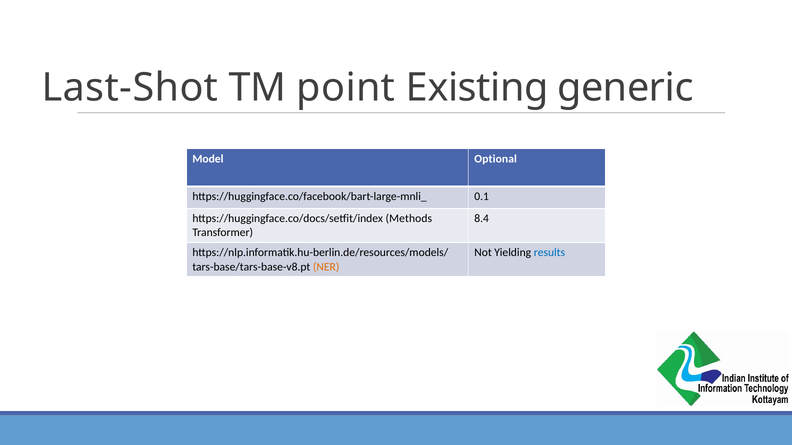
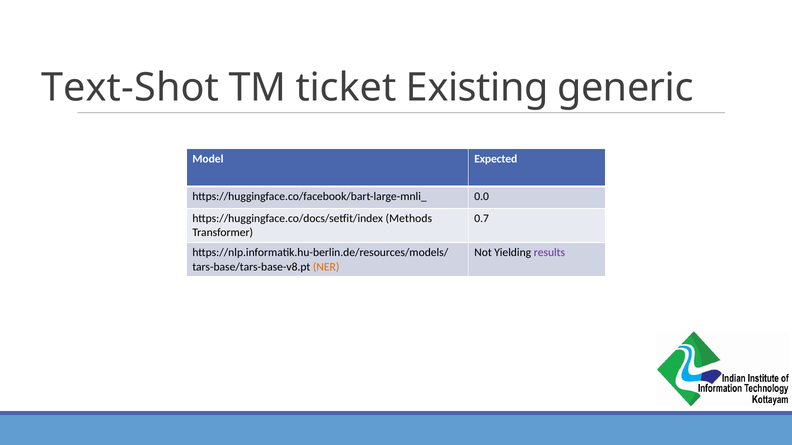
Last-Shot: Last-Shot -> Text-Shot (130, 88)
point: point -> ticket (346, 88)
Optional: Optional -> Expected (496, 159)
0.1: 0.1 -> 0.0 (482, 197)
8.4: 8.4 -> 0.7 (482, 219)
results colour: blue -> purple (549, 253)
